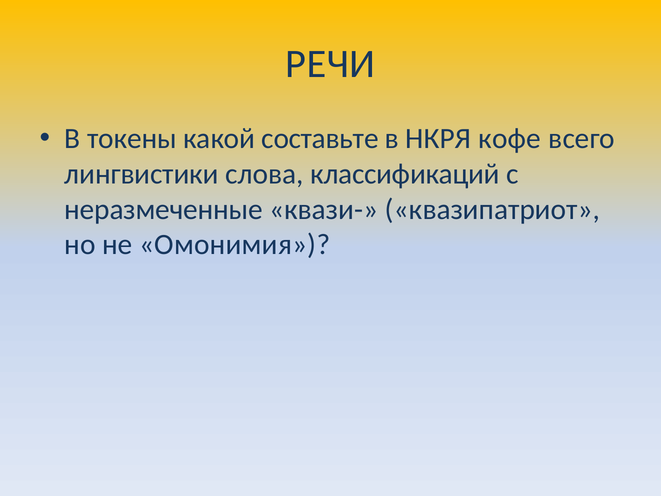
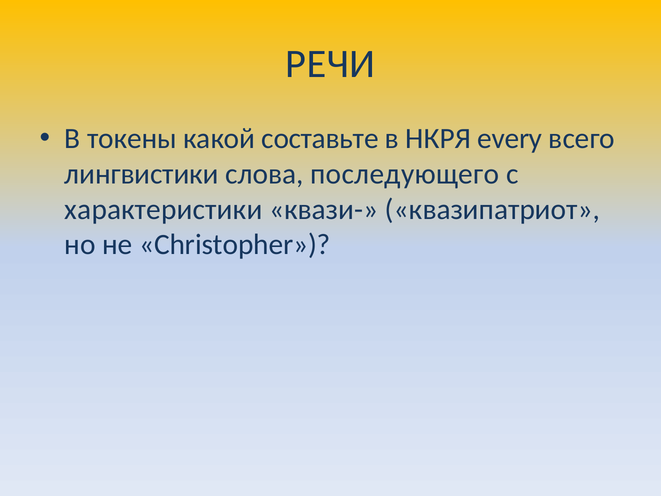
кофе: кофе -> every (510, 139)
классификаций: классификаций -> последующего (405, 174)
неразмеченные: неразмеченные -> характеристики (163, 209)
Омонимия: Омонимия -> Christopher (235, 245)
